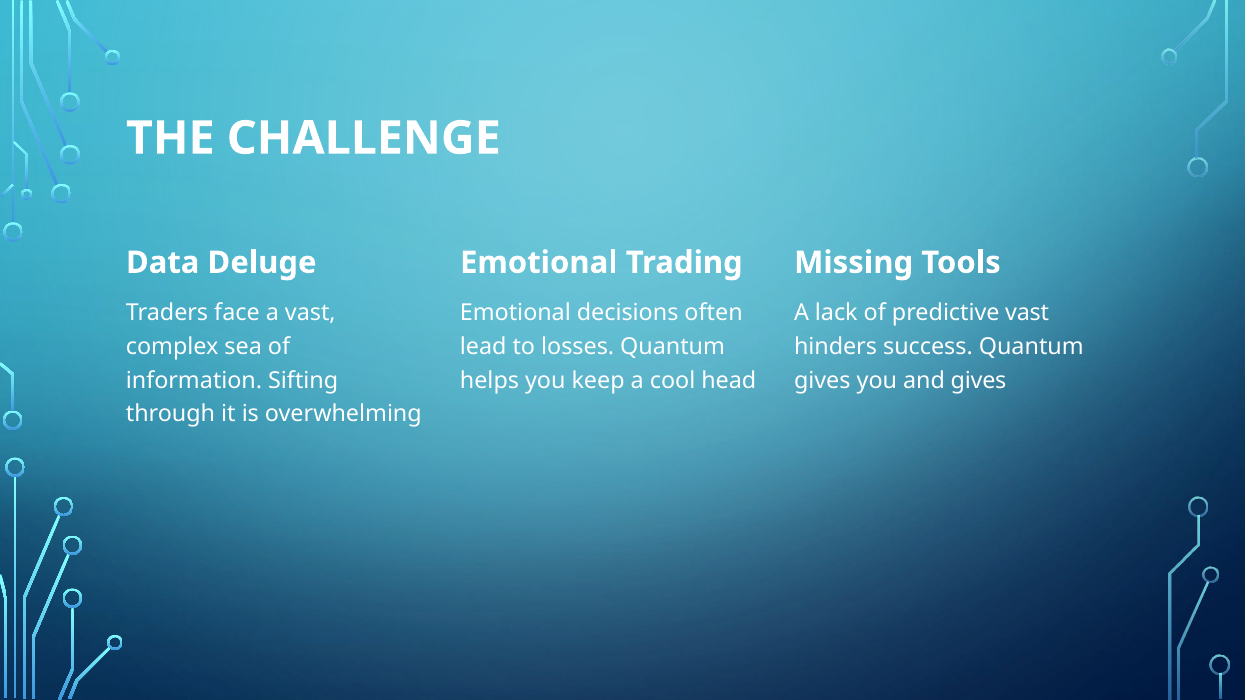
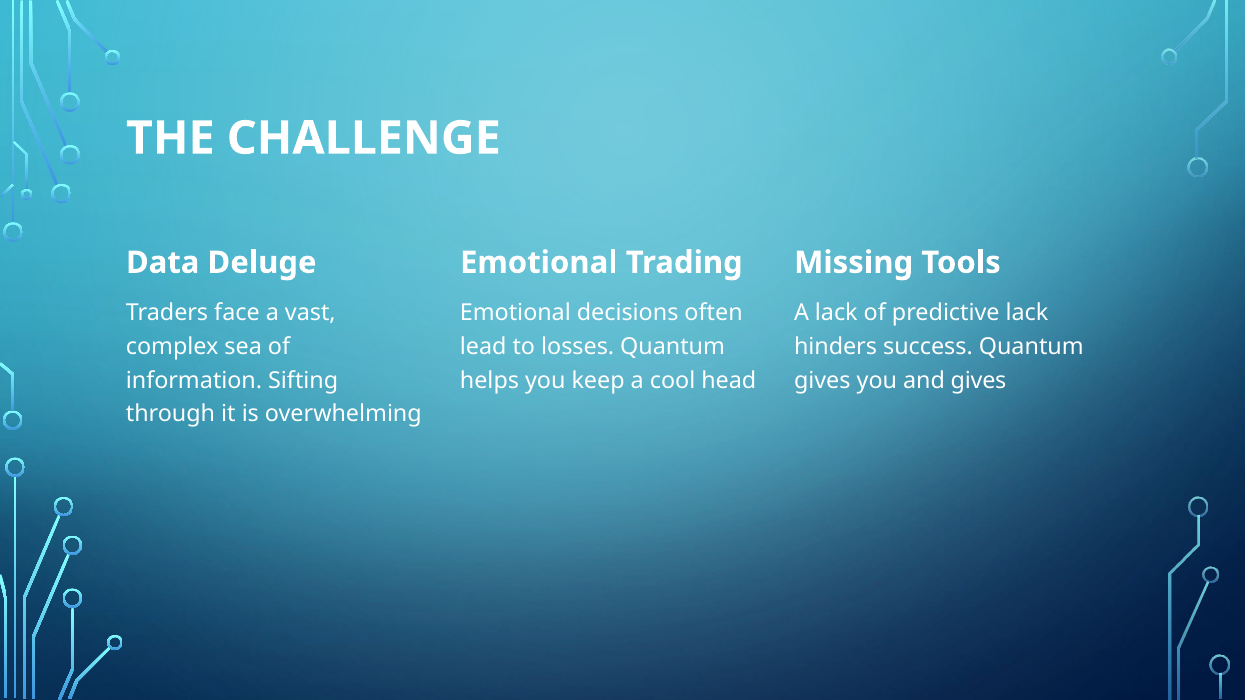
predictive vast: vast -> lack (1027, 313)
